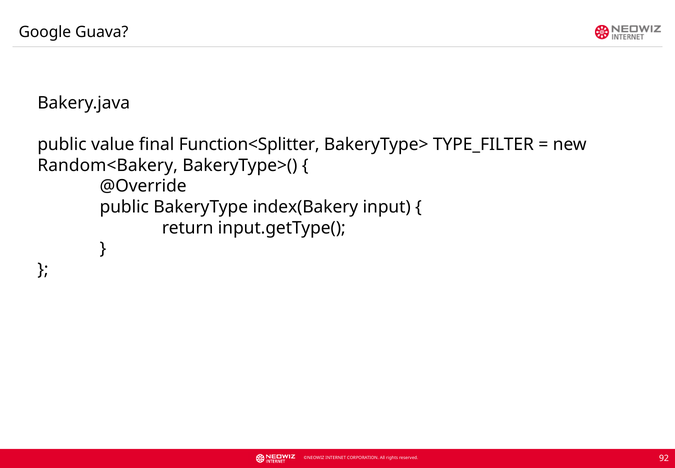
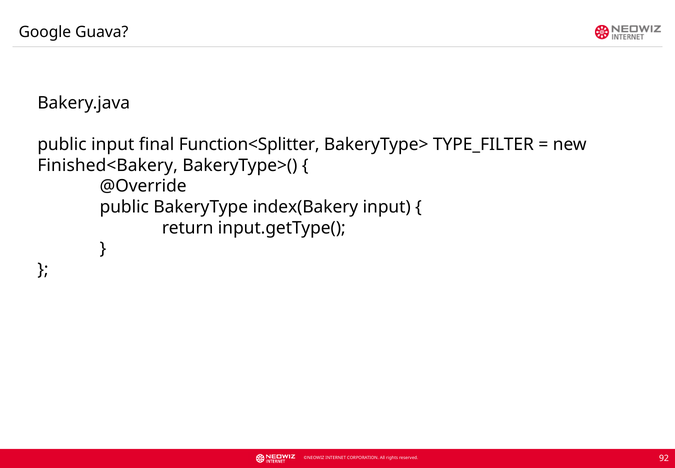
public value: value -> input (113, 144)
Random<Bakery: Random<Bakery -> Finished<Bakery (108, 165)
